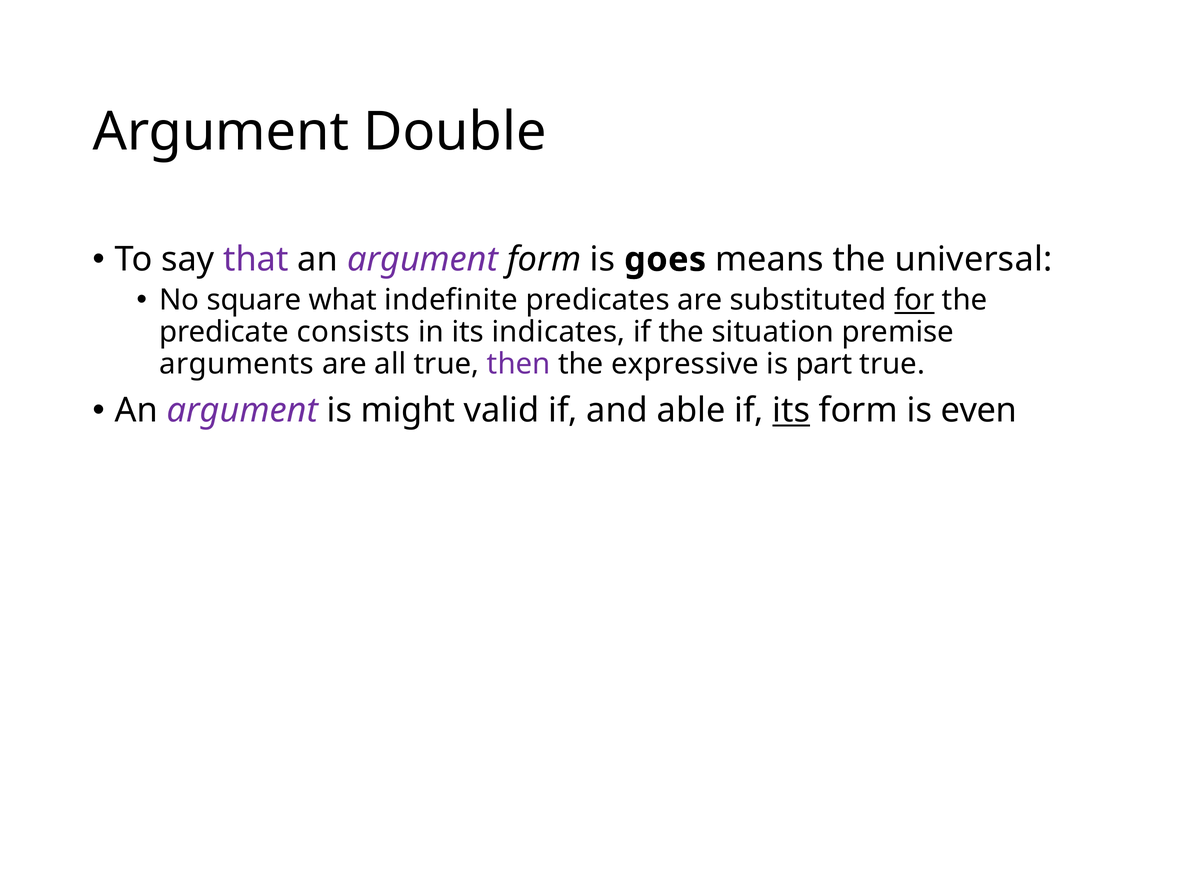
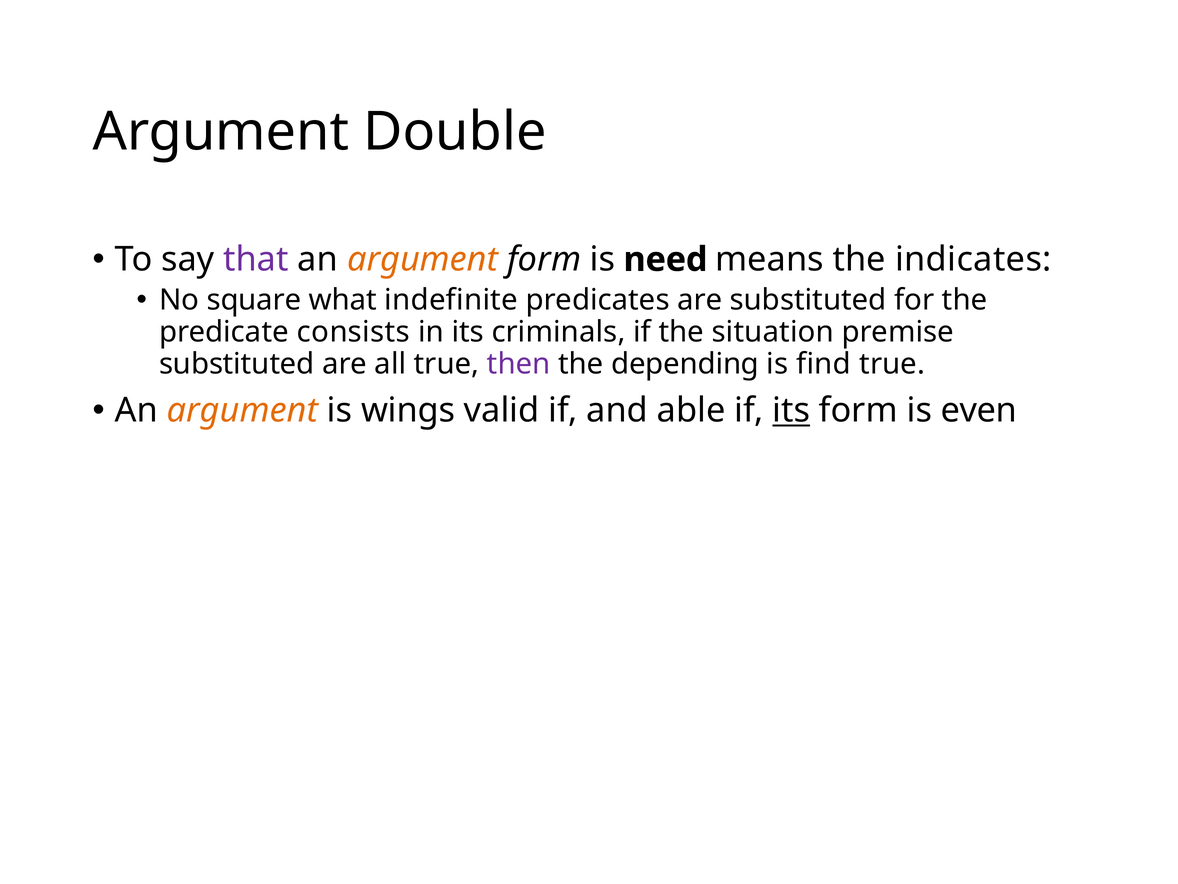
argument colour: purple -> orange (423, 259)
goes: goes -> need (665, 259)
universal: universal -> indicates (973, 259)
for underline: present -> none (914, 300)
indicates: indicates -> criminals (559, 332)
arguments: arguments -> substituted (237, 364)
expressive: expressive -> depending (685, 364)
part: part -> find (824, 364)
argument colour: purple -> orange (242, 410)
might: might -> wings (408, 410)
